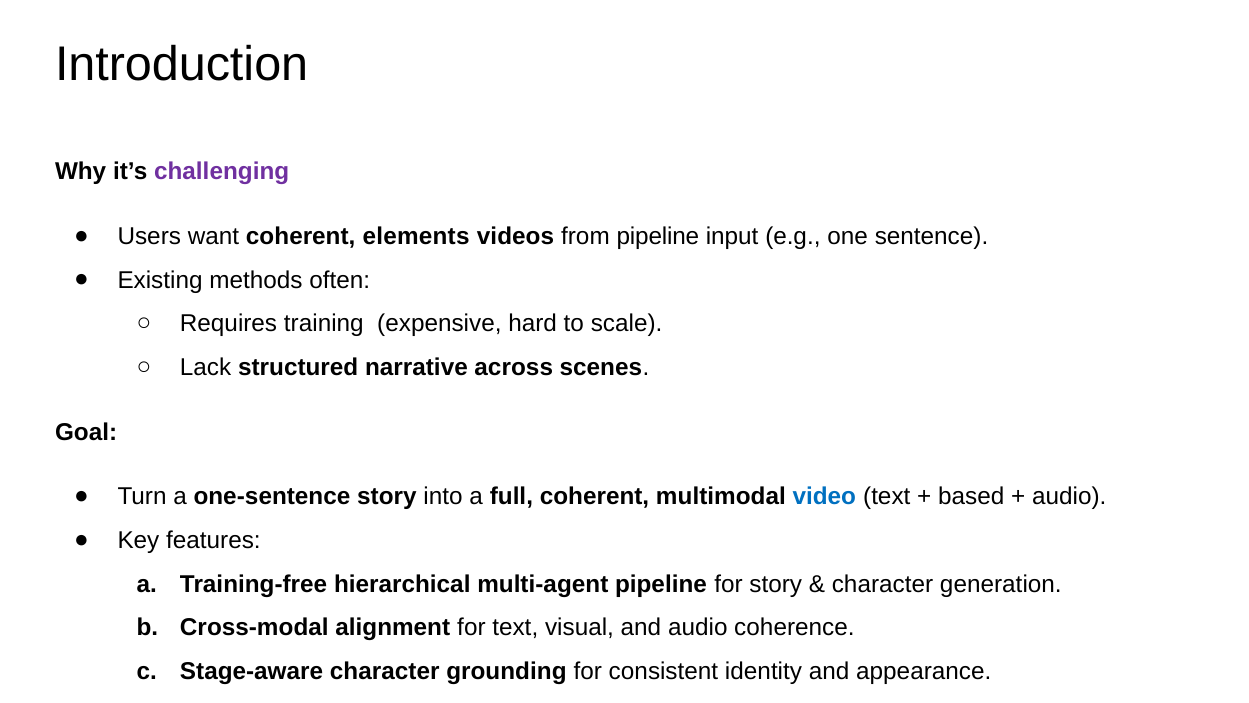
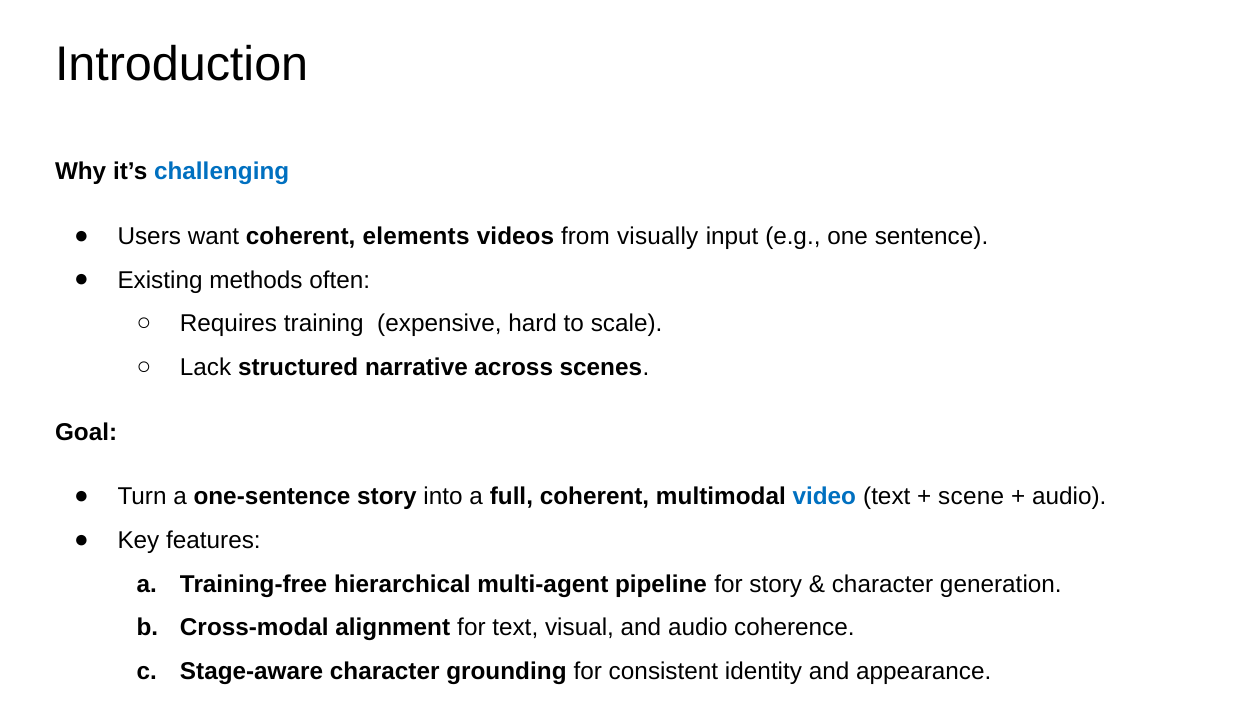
challenging colour: purple -> blue (222, 172)
from pipeline: pipeline -> visually (658, 236)
based: based -> scene (971, 496)
